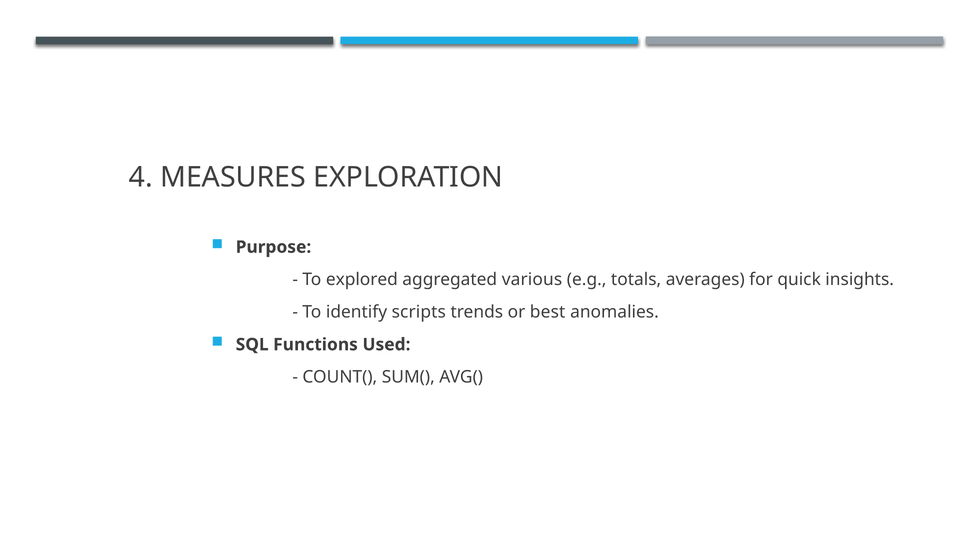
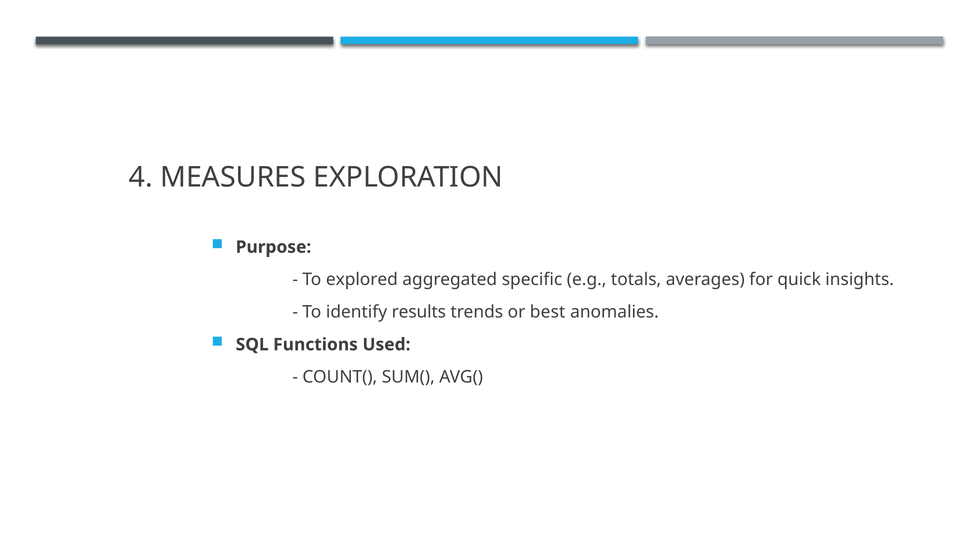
various: various -> specific (532, 279)
scripts: scripts -> results (419, 312)
